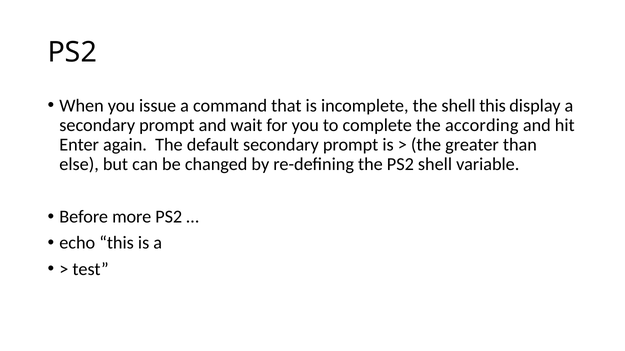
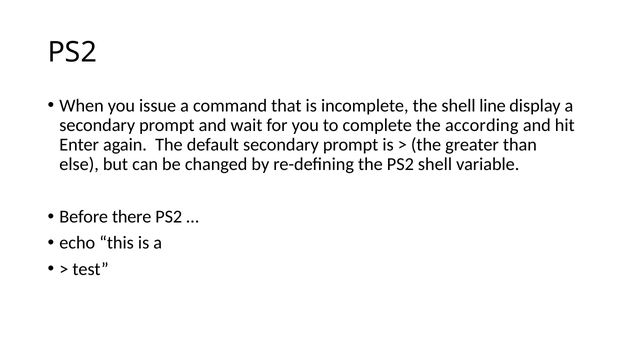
shell this: this -> line (493, 106)
more: more -> there (132, 217)
